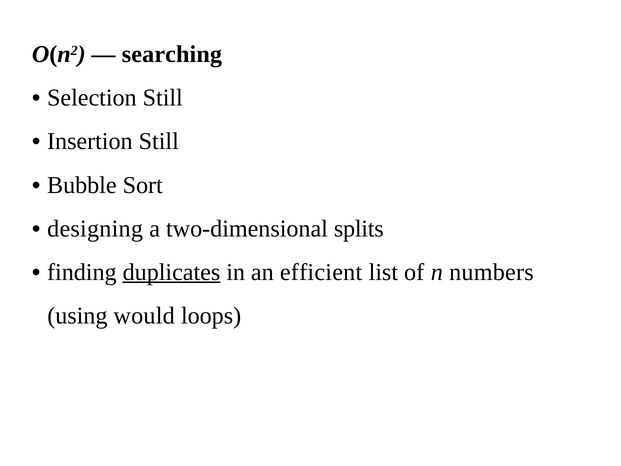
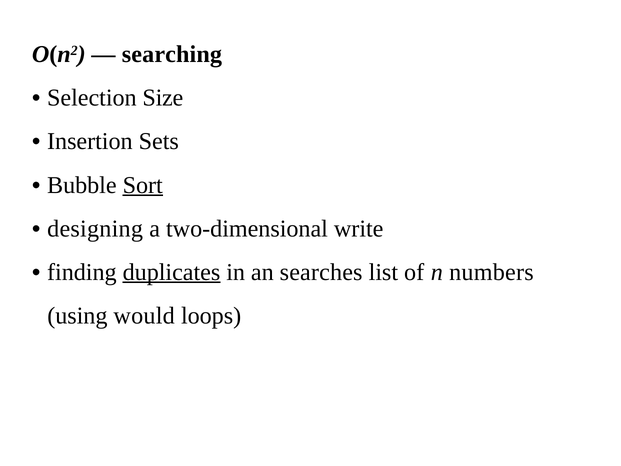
Selection Still: Still -> Size (163, 98)
Insertion Still: Still -> Sets (159, 141)
Sort underline: none -> present (143, 185)
splits: splits -> write (359, 228)
efficient: efficient -> searches (321, 272)
